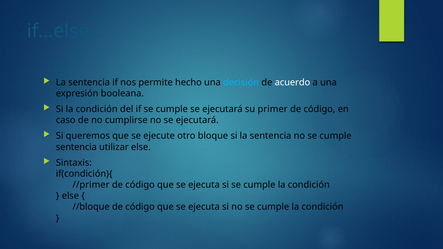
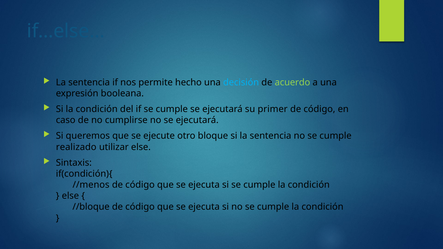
acuerdo colour: white -> light green (292, 82)
sentencia: sentencia -> realizado (76, 147)
//primer: //primer -> //menos (91, 185)
